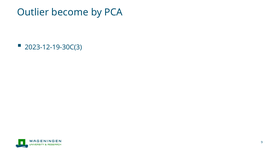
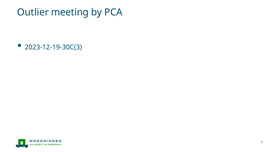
become: become -> meeting (70, 12)
